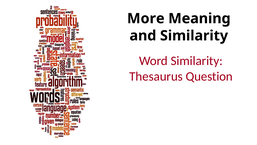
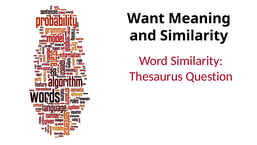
More: More -> Want (146, 18)
